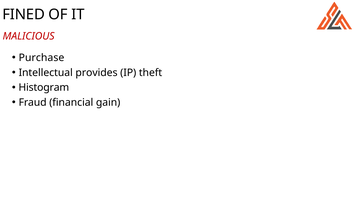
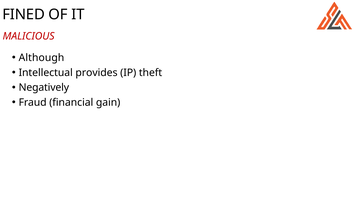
Purchase: Purchase -> Although (41, 58)
Histogram: Histogram -> Negatively (44, 87)
